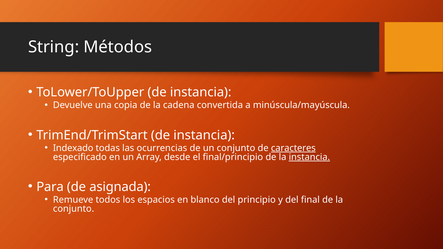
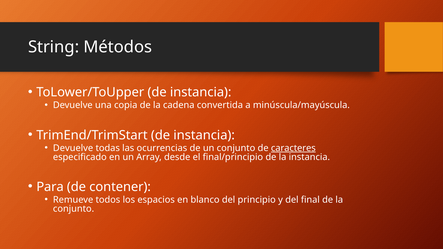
Indexado: Indexado -> Devuelve (73, 148)
instancia underline: present -> none (309, 157)
asignada: asignada -> contener (120, 187)
